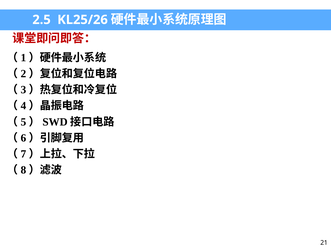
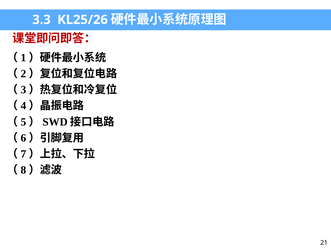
2.5: 2.5 -> 3.3 (42, 20)
